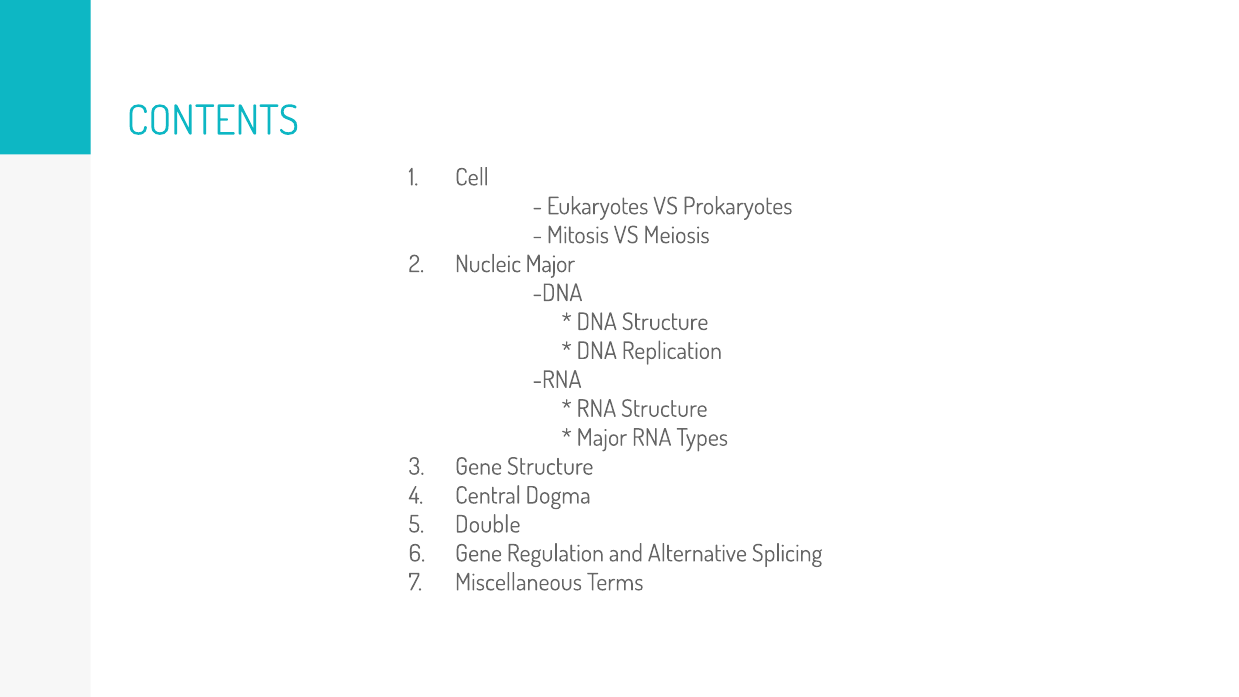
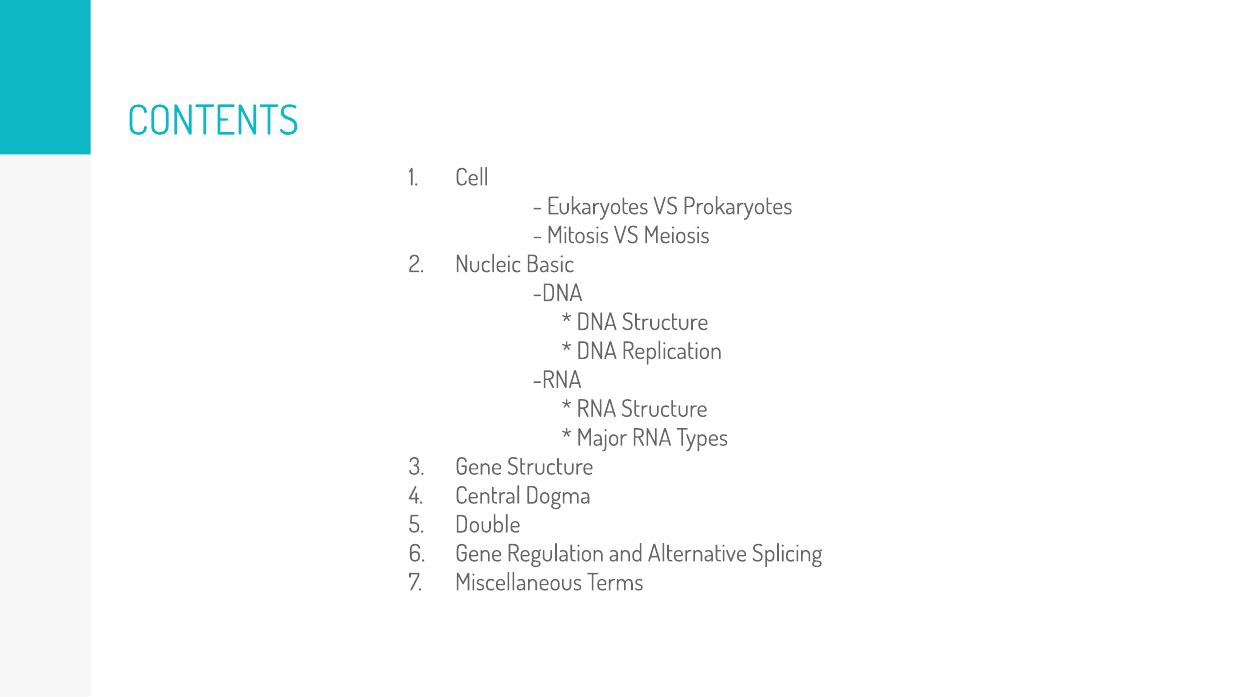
Nucleic Major: Major -> Basic (550, 264)
